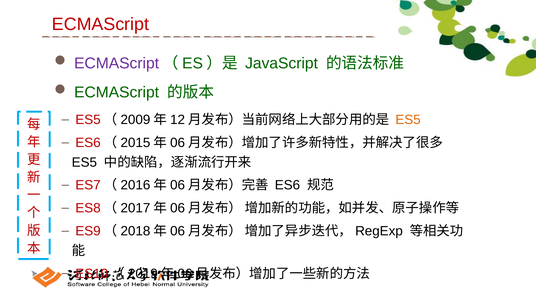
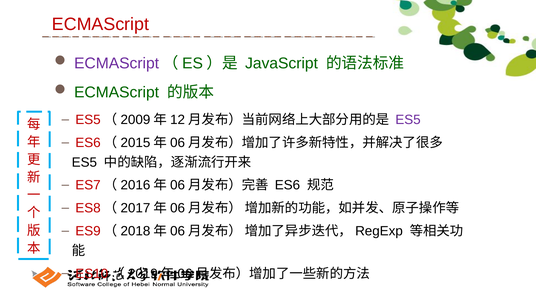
ES5 colour: orange -> purple (408, 120)
